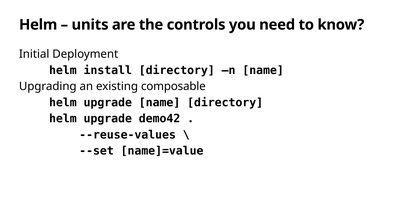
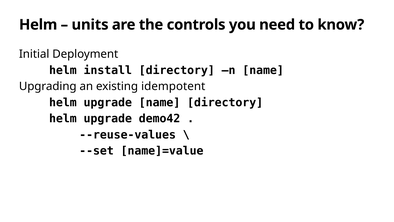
composable: composable -> idempotent (173, 86)
